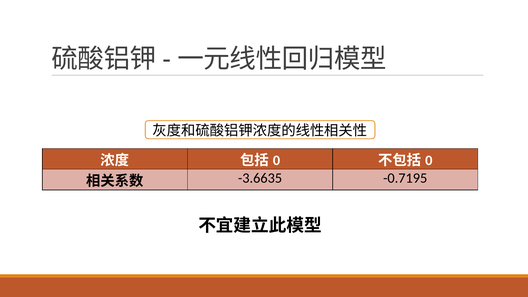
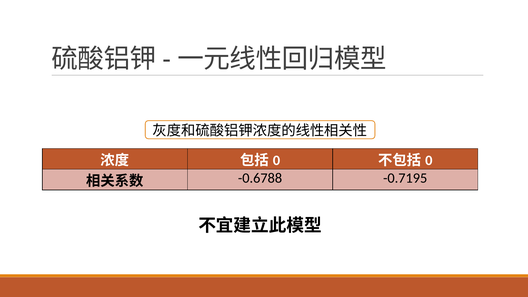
-3.6635: -3.6635 -> -0.6788 (260, 178)
